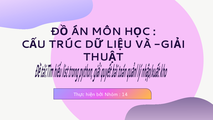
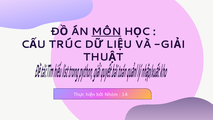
MÔN underline: none -> present (106, 31)
